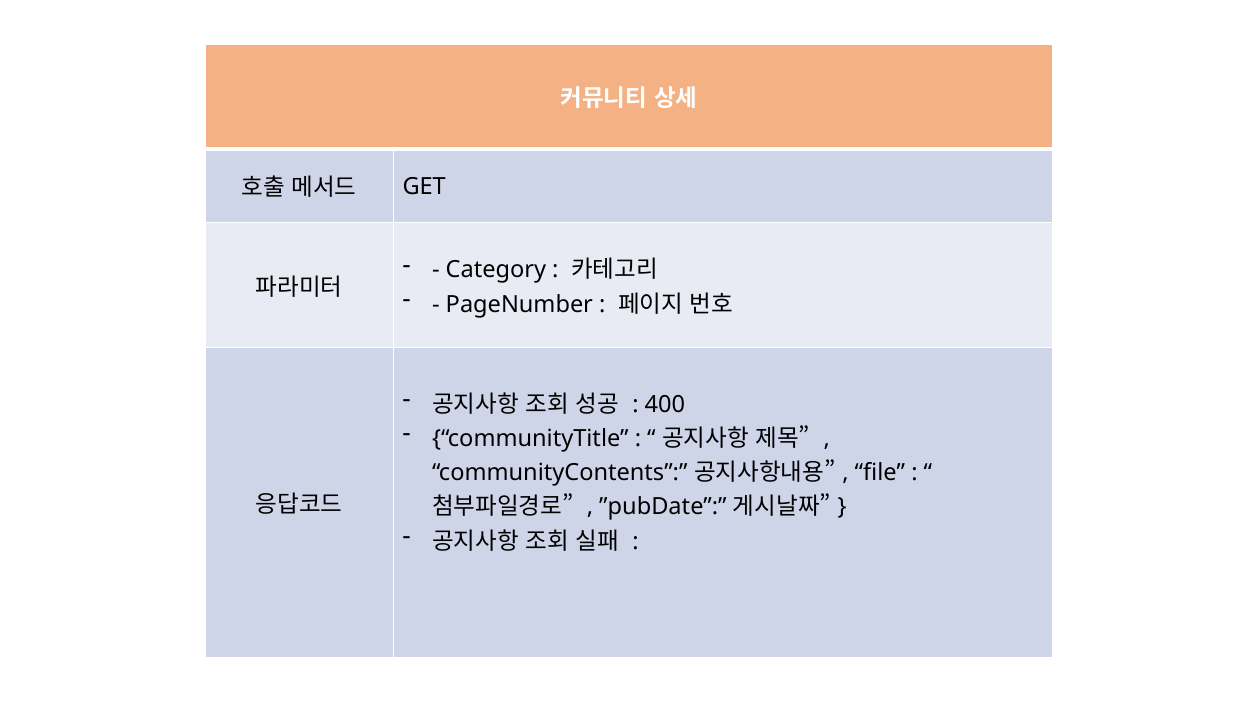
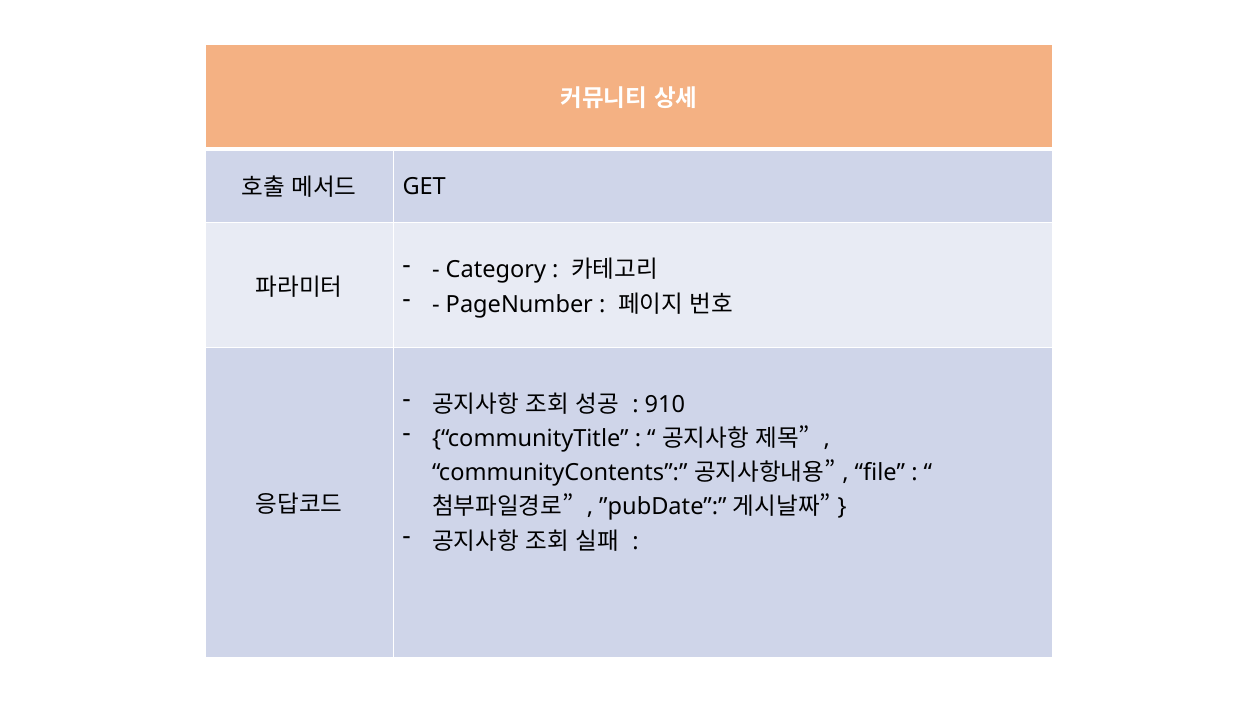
400: 400 -> 910 (665, 404)
